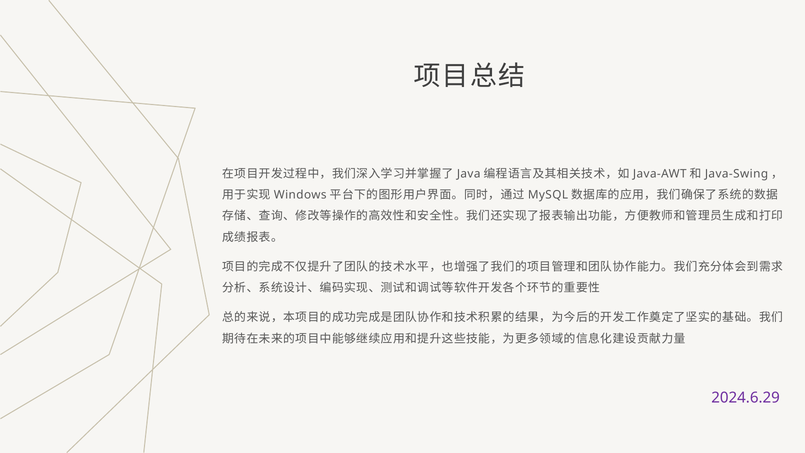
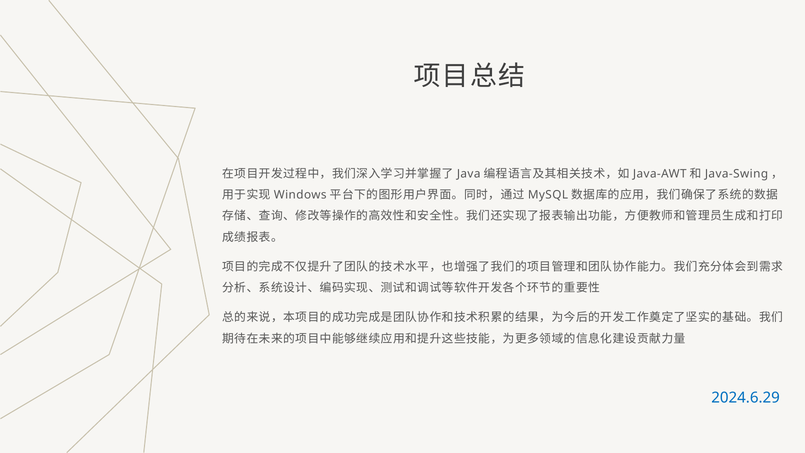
2024.6.29 colour: purple -> blue (746, 398)
